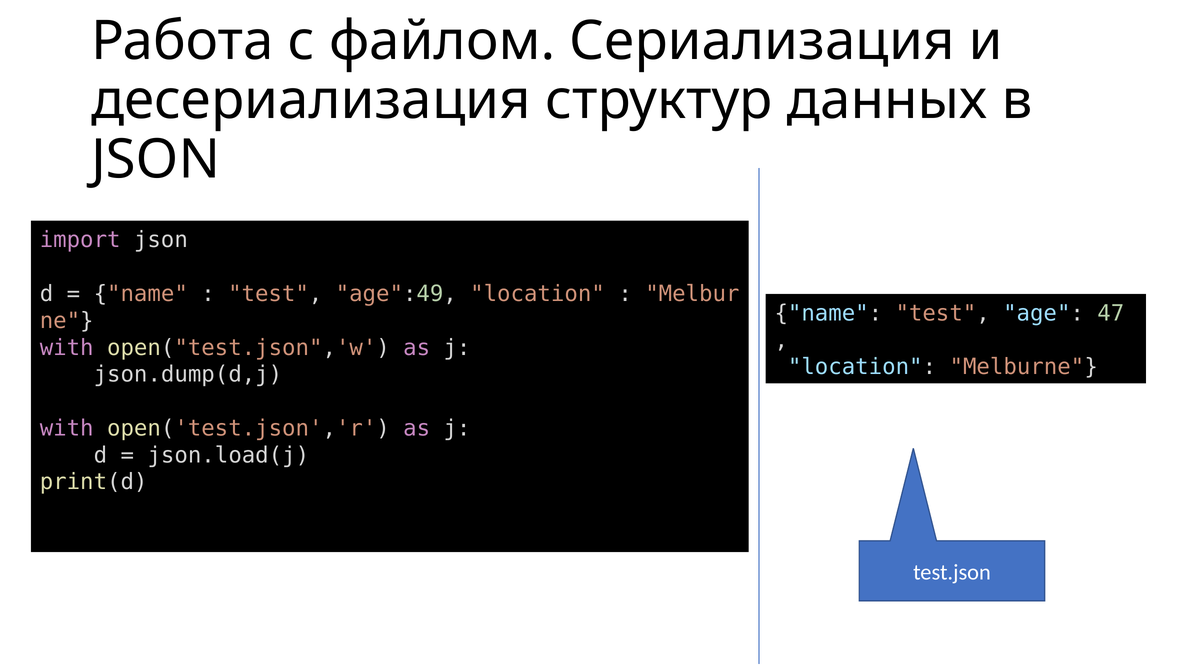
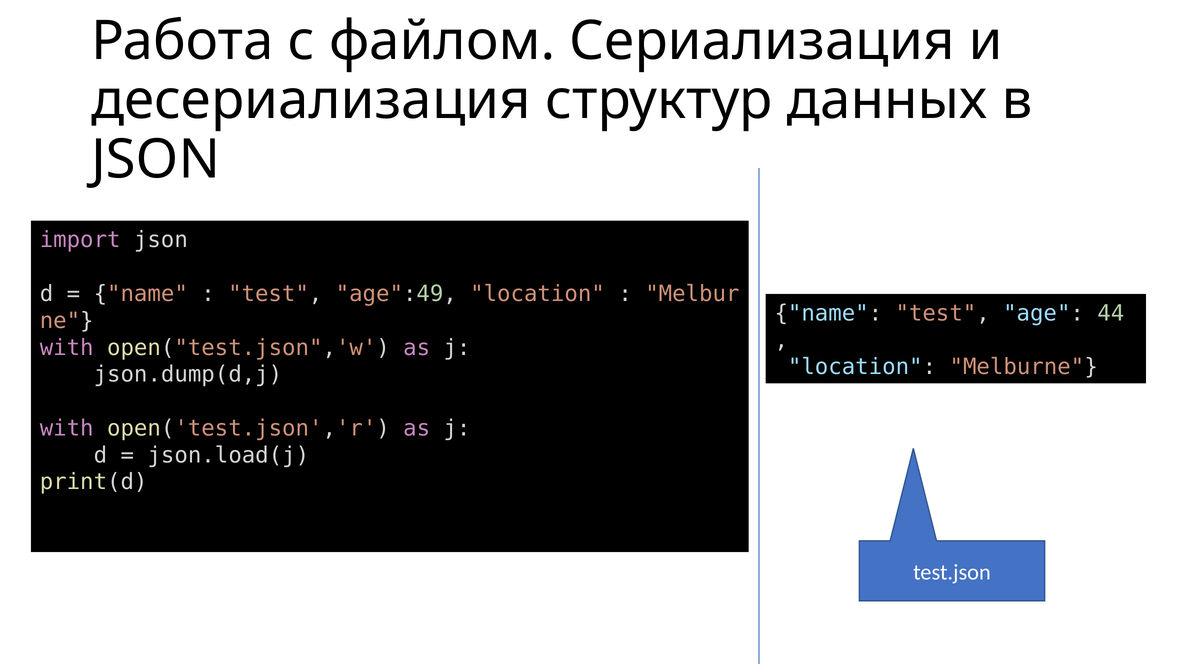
47: 47 -> 44 (1111, 313)
